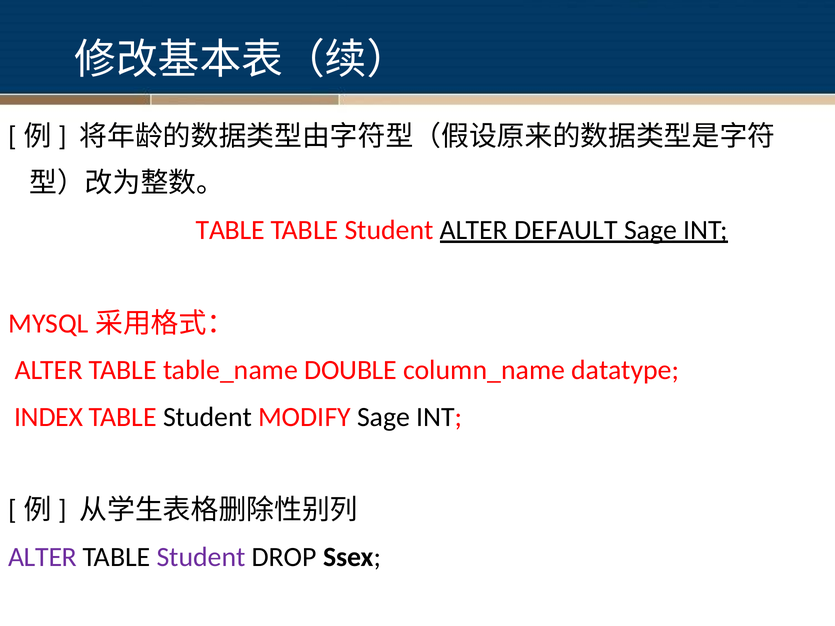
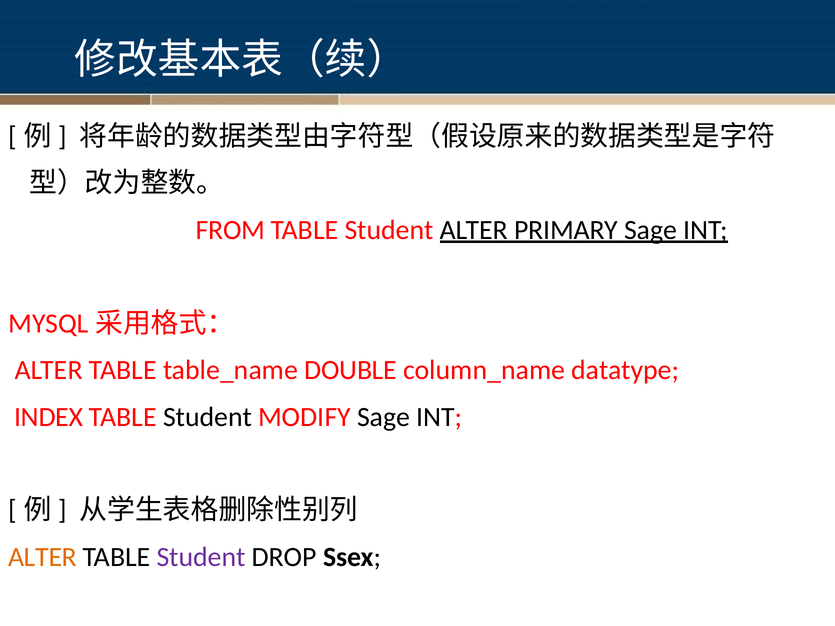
TABLE: TABLE -> FROM (230, 230)
DEFAULT: DEFAULT -> PRIMARY (566, 230)
ALTER colour: purple -> orange (42, 557)
